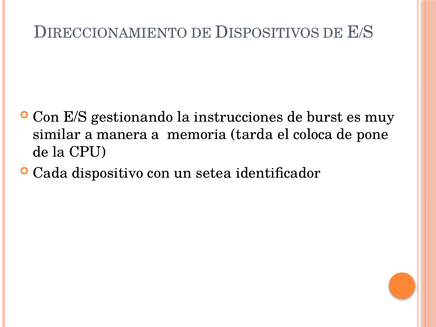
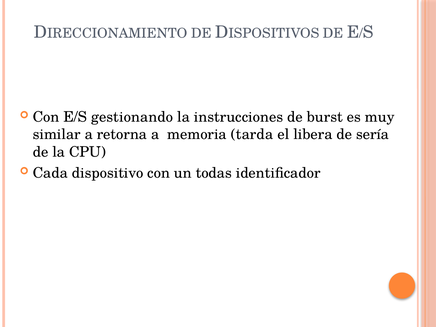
manera: manera -> retorna (122, 134)
coloca: coloca -> libera (313, 134)
pone: pone -> sería (373, 134)
setea: setea -> todas (214, 173)
